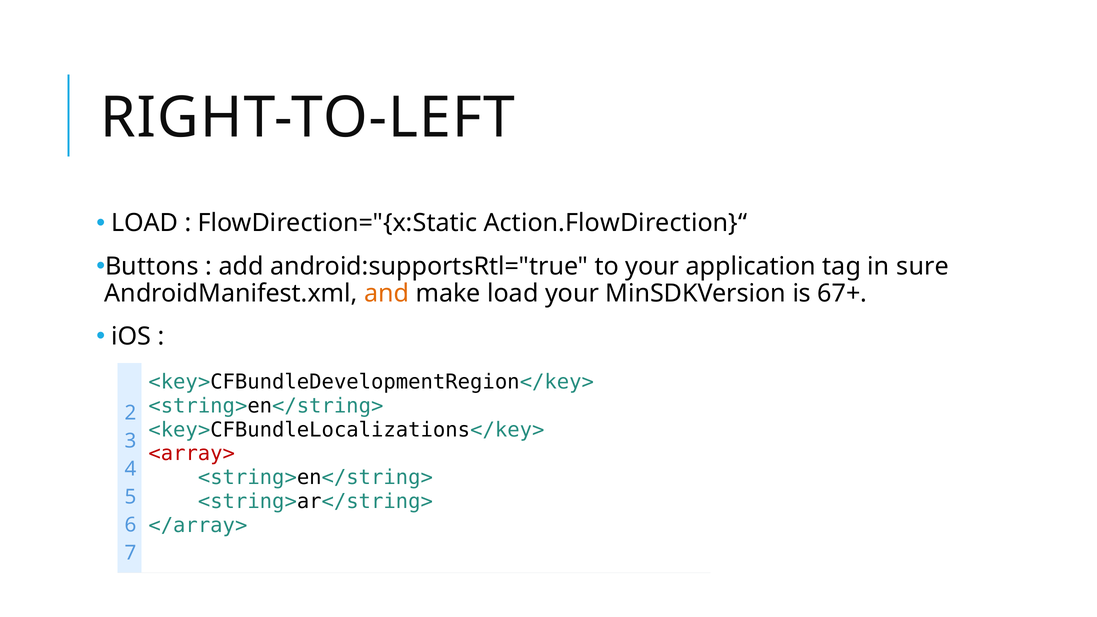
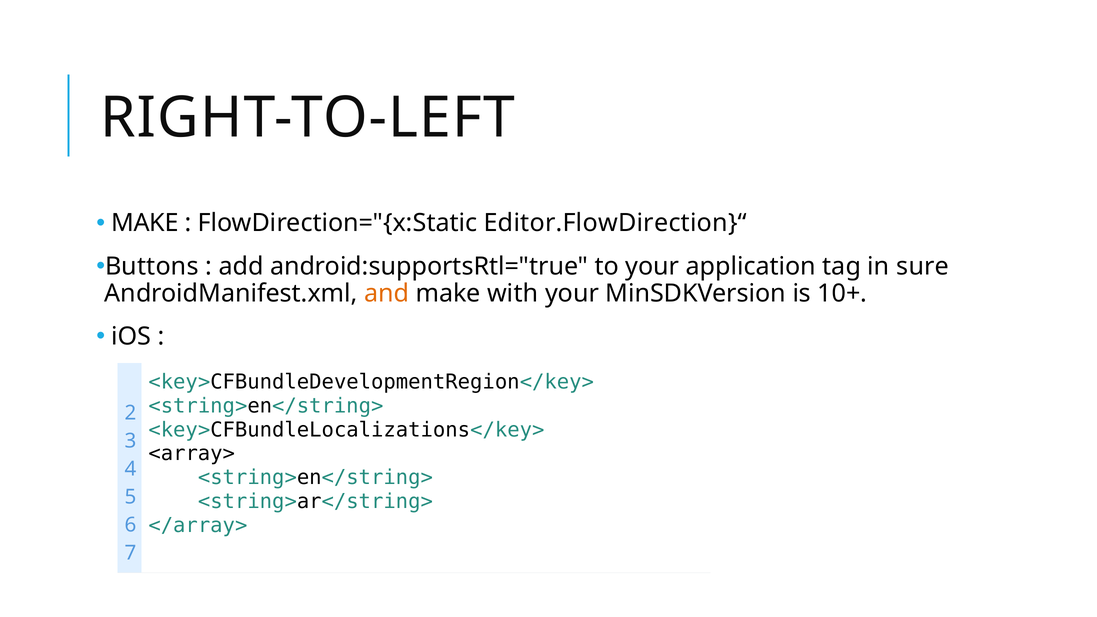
LOAD: LOAD -> MAKE (145, 223)
Action.FlowDirection}“: Action.FlowDirection}“ -> Editor.FlowDirection}“ (615, 223)
make load: load -> with (513, 293)
67+: 67+ -> 10+ (842, 293)
<array> colour: red -> black (192, 454)
